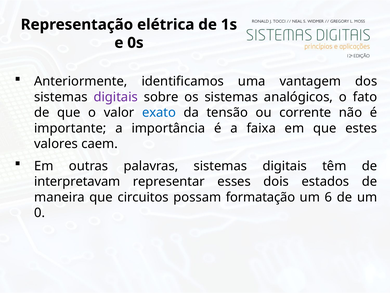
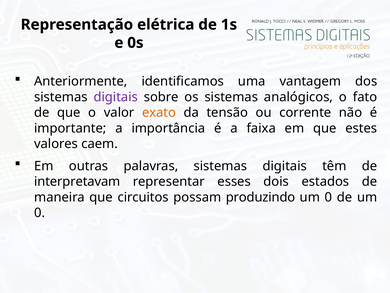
exato colour: blue -> orange (159, 112)
formatação: formatação -> produzindo (261, 197)
6: 6 -> 0 (328, 197)
